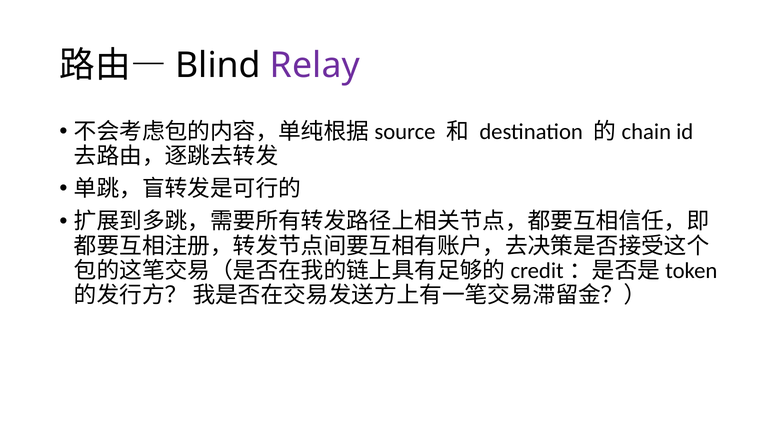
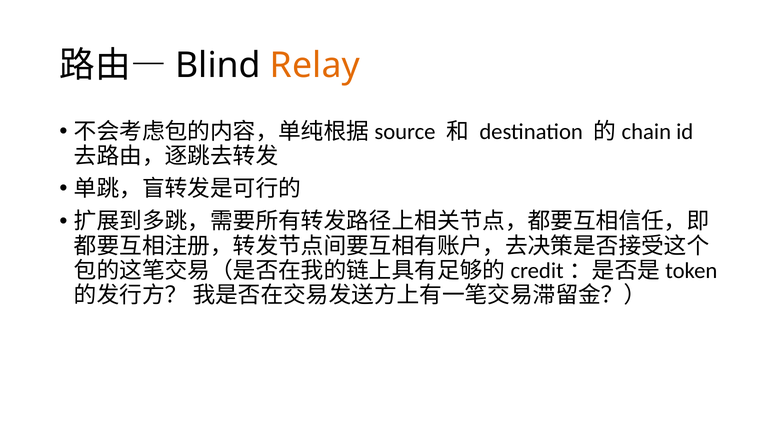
Relay colour: purple -> orange (315, 65)
